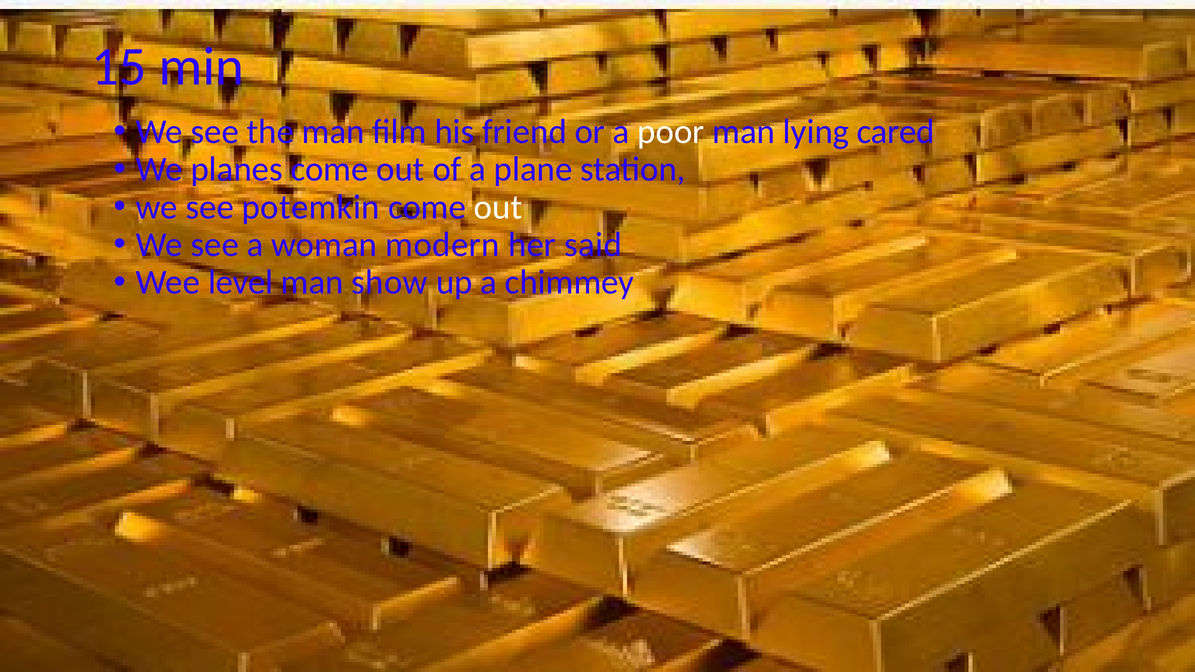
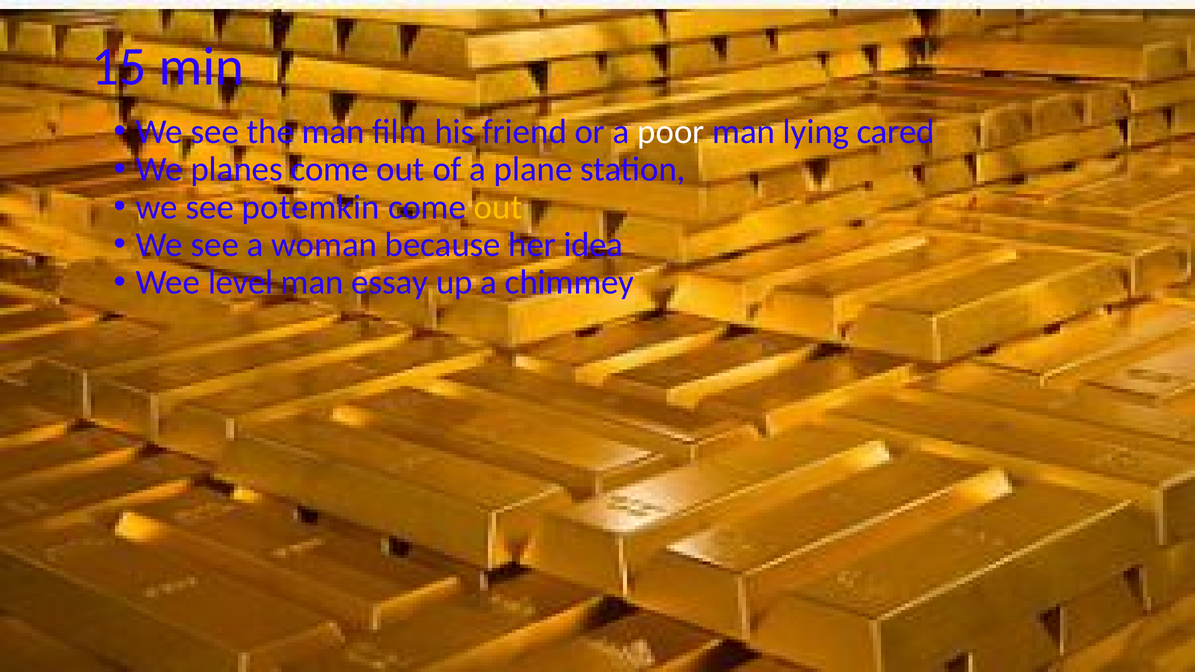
out colour: white -> yellow (498, 207)
modern: modern -> because (443, 245)
said: said -> idea (593, 245)
show: show -> essay (390, 282)
